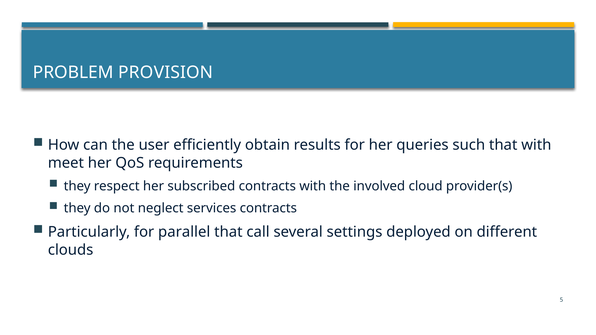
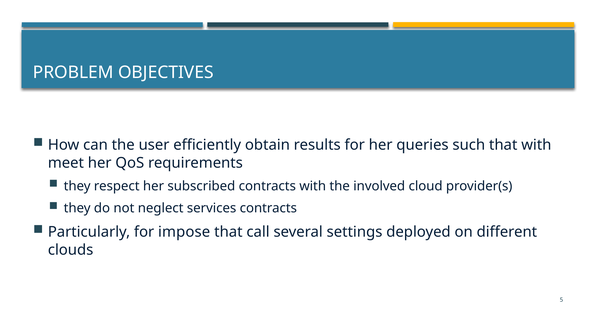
PROVISION: PROVISION -> OBJECTIVES (166, 72)
parallel: parallel -> impose (184, 232)
